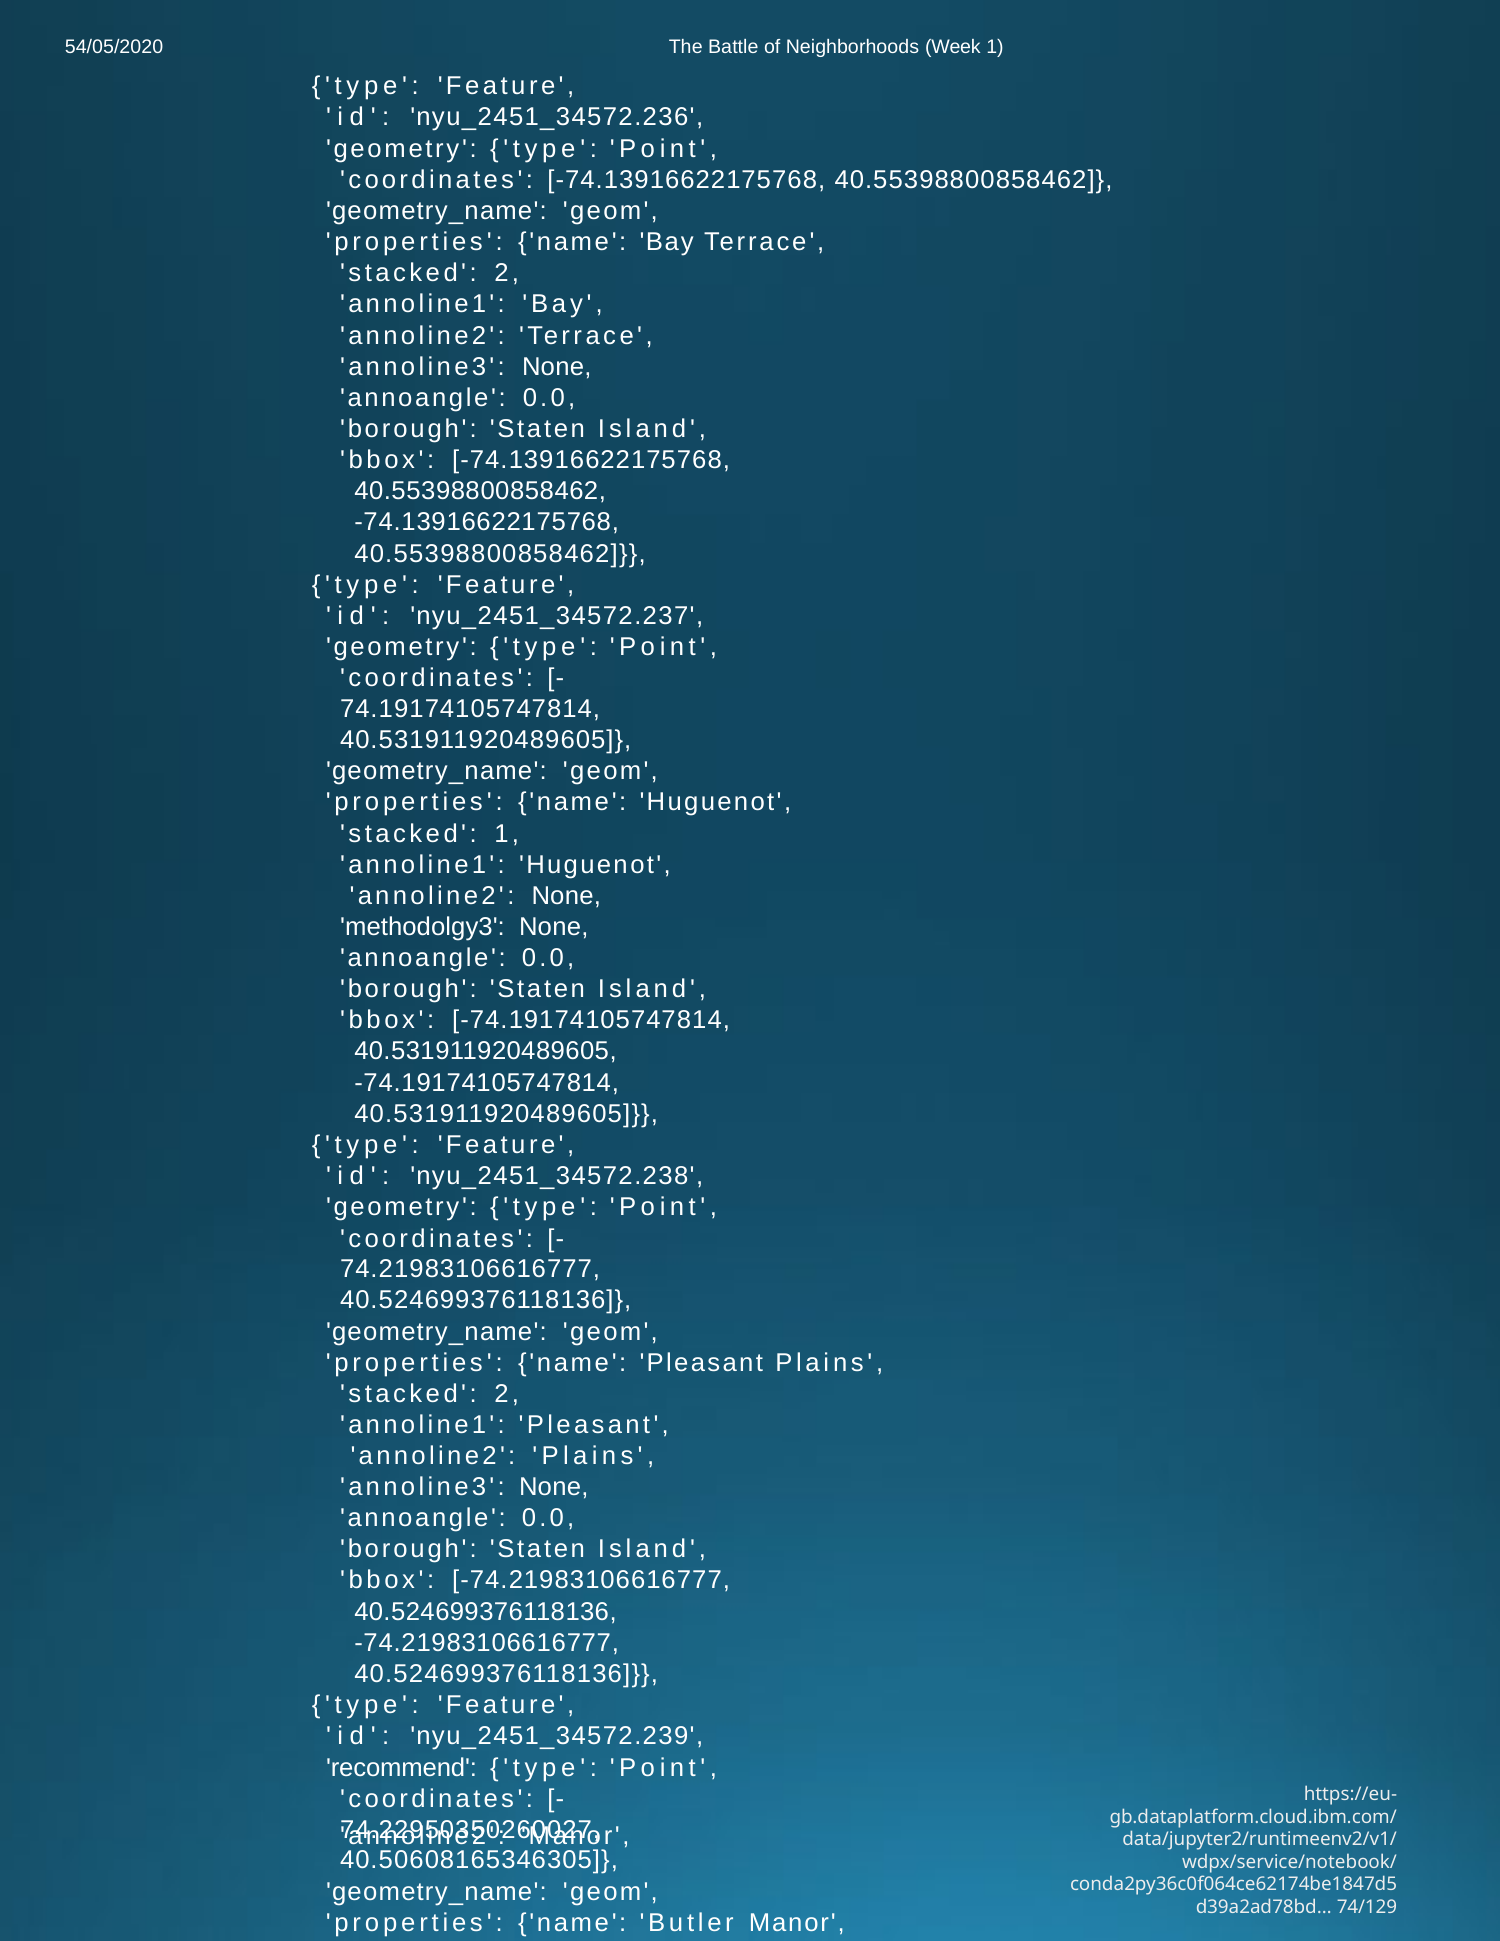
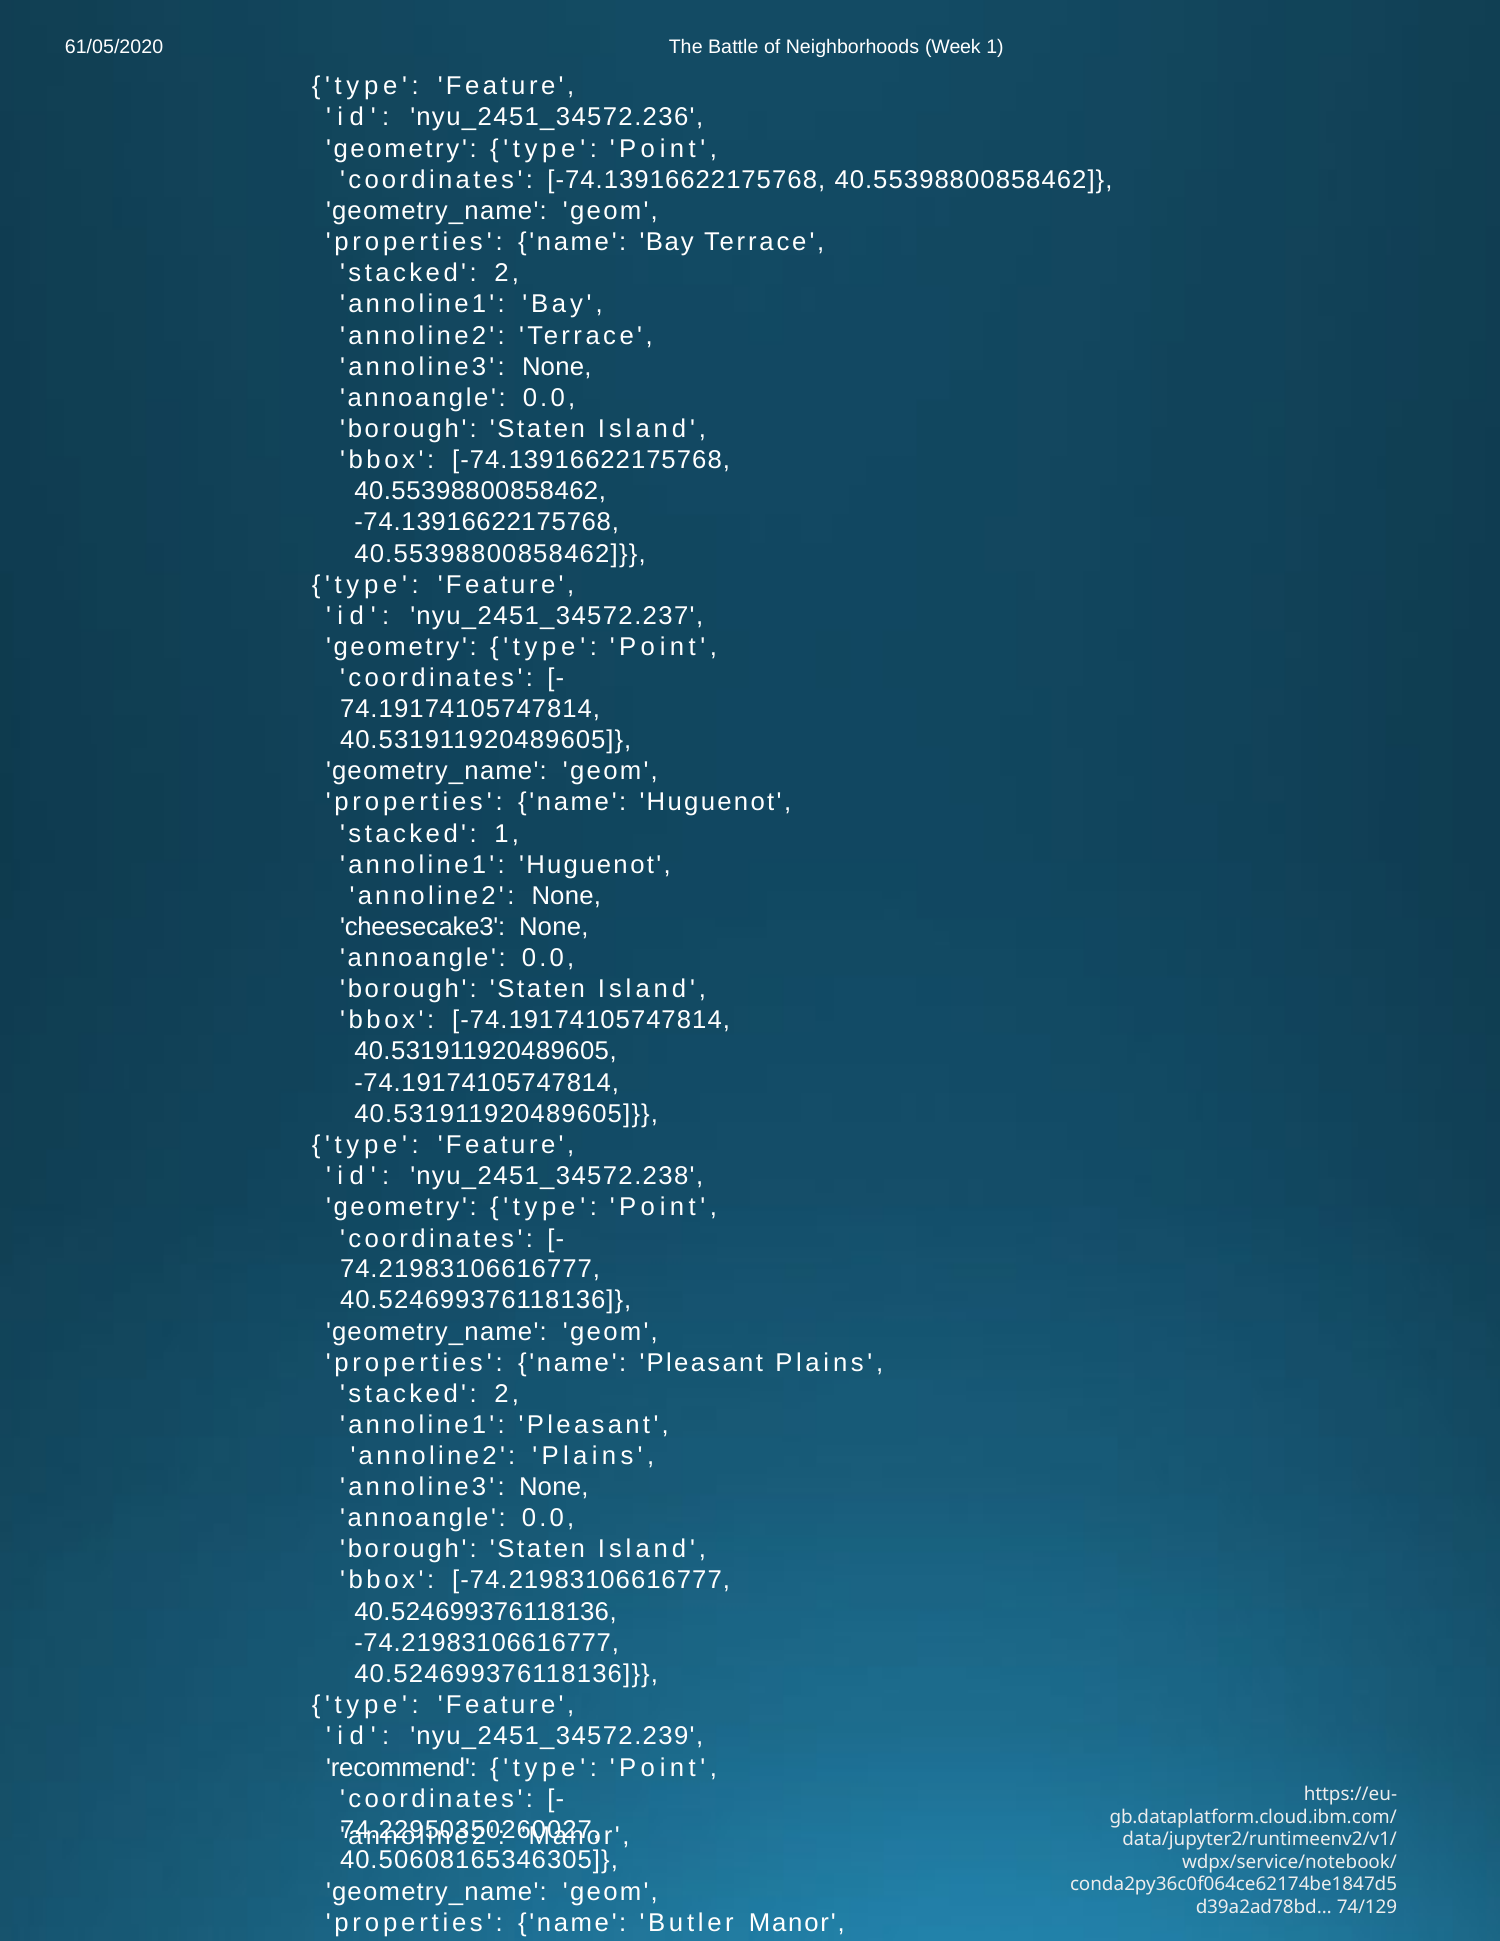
54/05/2020: 54/05/2020 -> 61/05/2020 (114, 47)
methodolgy3: methodolgy3 -> cheesecake3 (423, 927)
